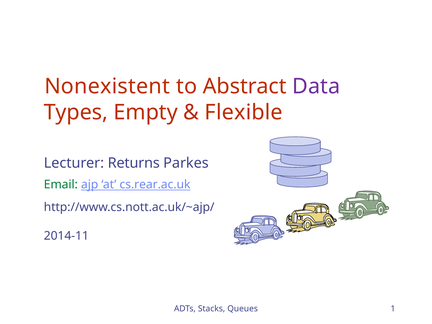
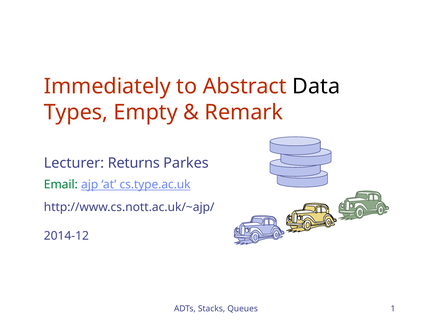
Nonexistent: Nonexistent -> Immediately (107, 86)
Data colour: purple -> black (316, 86)
Flexible: Flexible -> Remark (244, 112)
cs.rear.ac.uk: cs.rear.ac.uk -> cs.type.ac.uk (155, 185)
2014-11: 2014-11 -> 2014-12 (66, 236)
